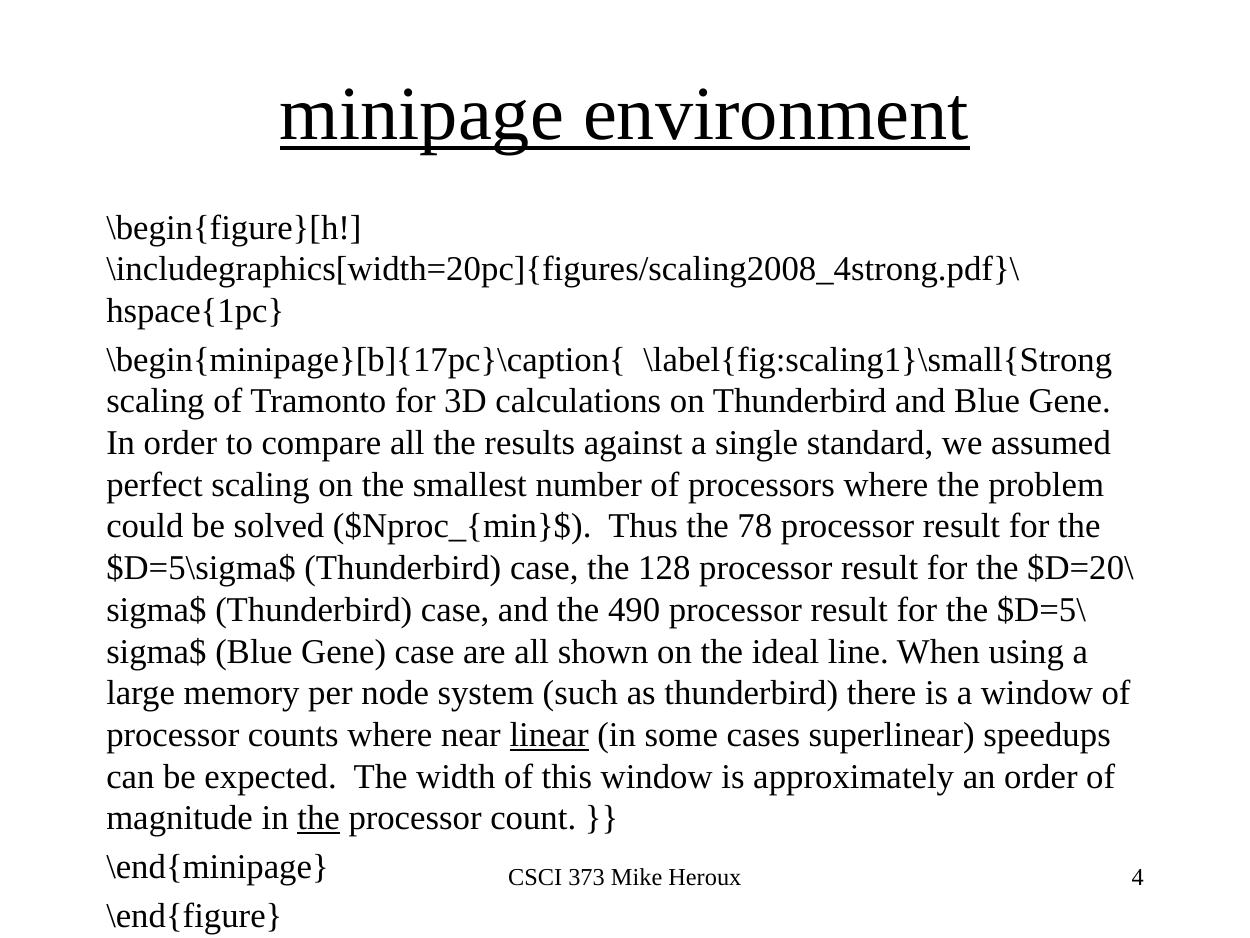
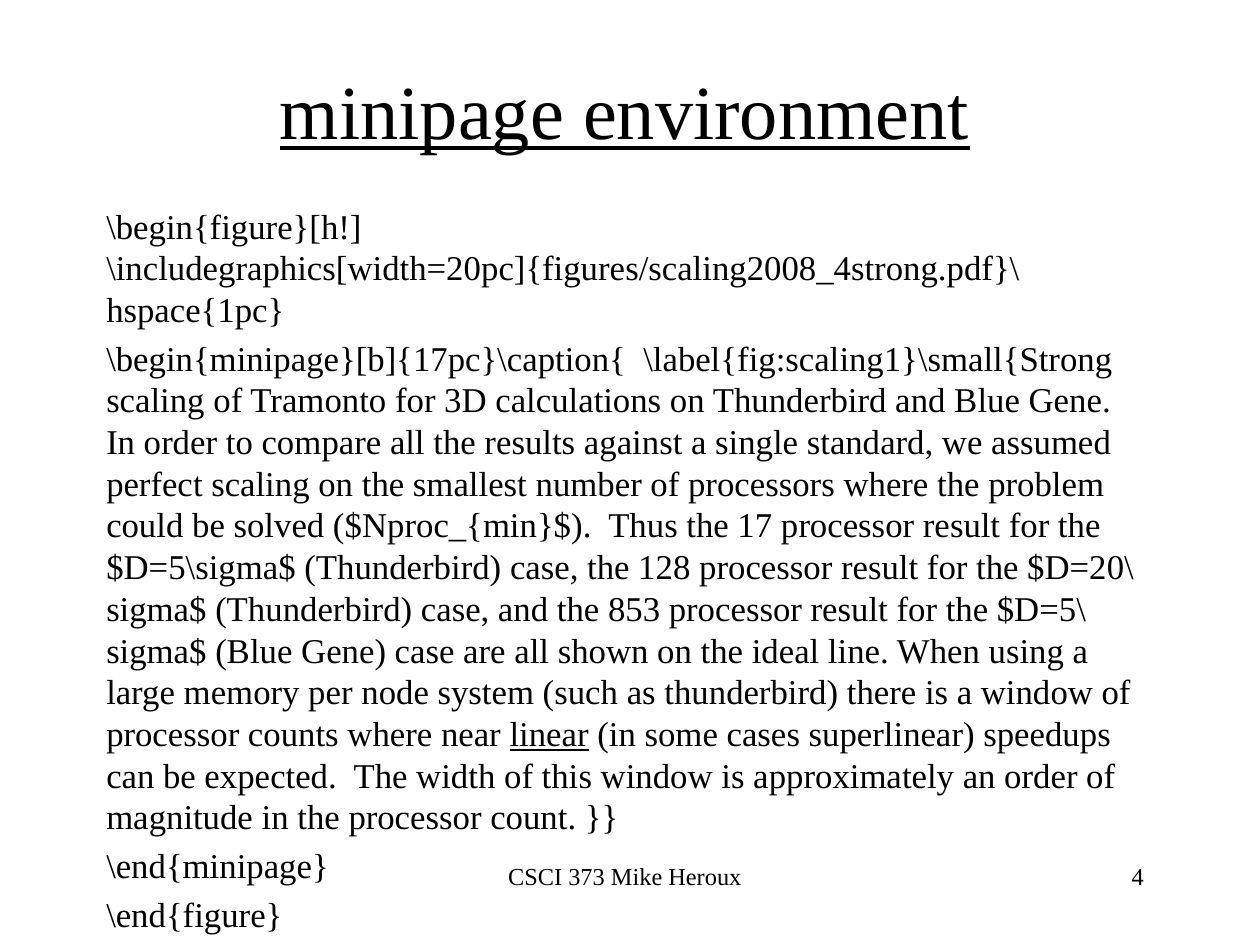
78: 78 -> 17 (755, 526)
490: 490 -> 853 (634, 610)
the underline: present -> none (319, 818)
